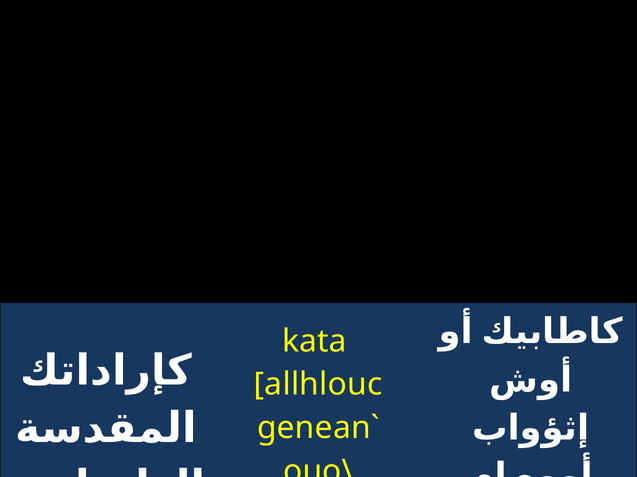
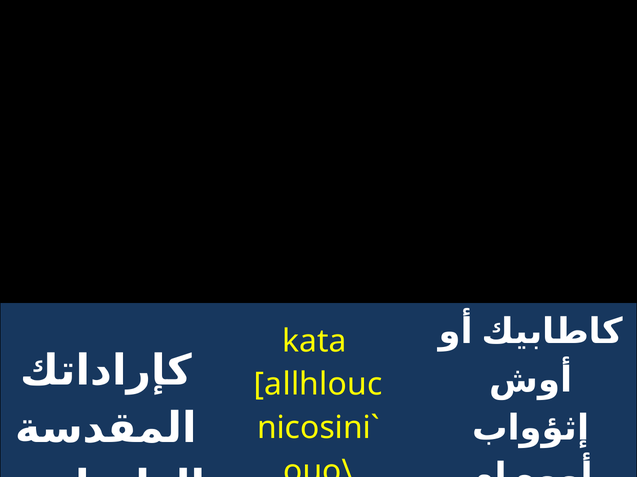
genean: genean -> nicosini (314, 429)
